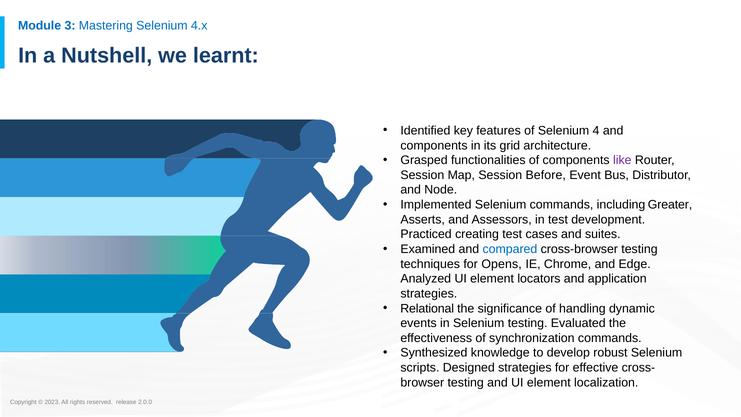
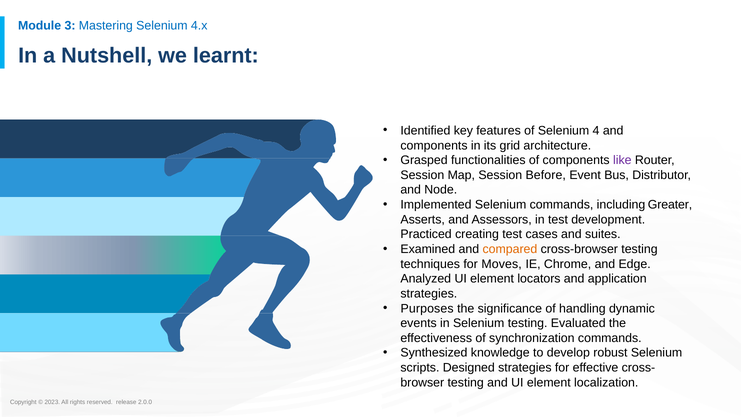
compared colour: blue -> orange (510, 249)
Opens: Opens -> Moves (502, 264)
Relational: Relational -> Purposes (427, 308)
